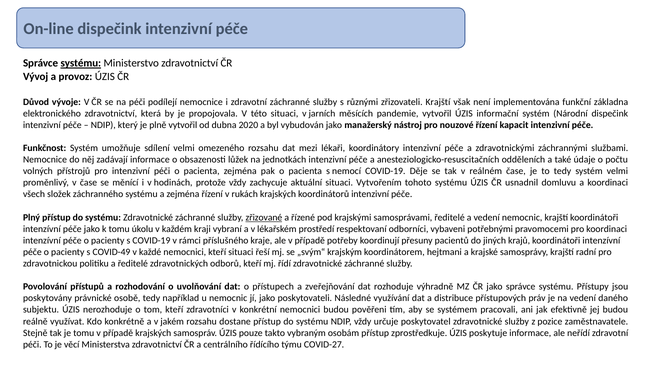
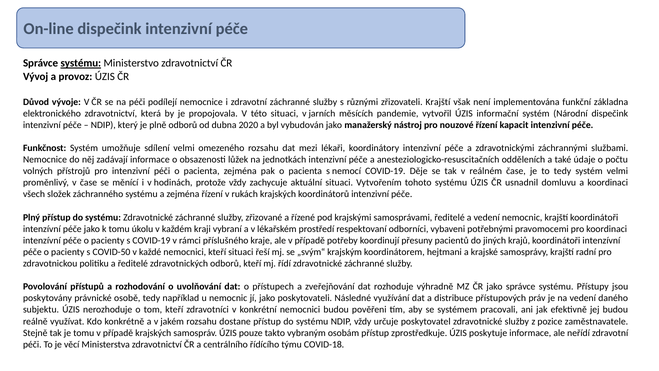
plně vytvořil: vytvořil -> odborů (183, 125)
zřizované underline: present -> none (264, 217)
COVID-49: COVID-49 -> COVID-50 (111, 252)
COVID-27: COVID-27 -> COVID-18 (324, 344)
